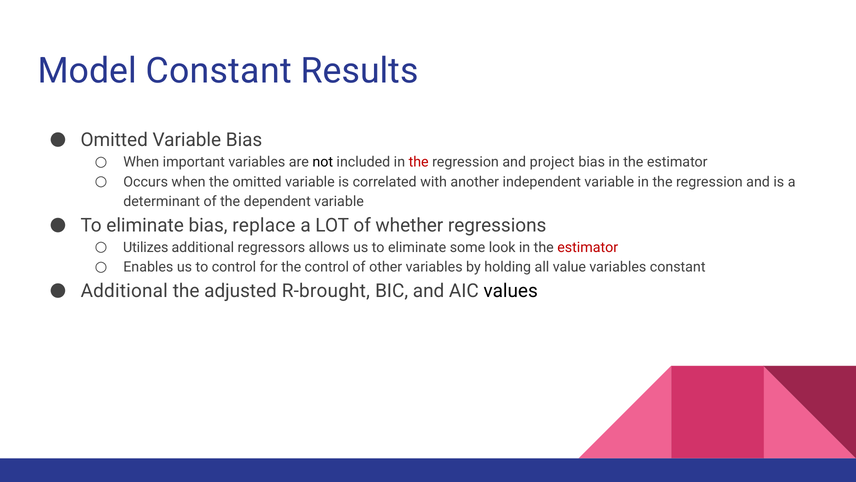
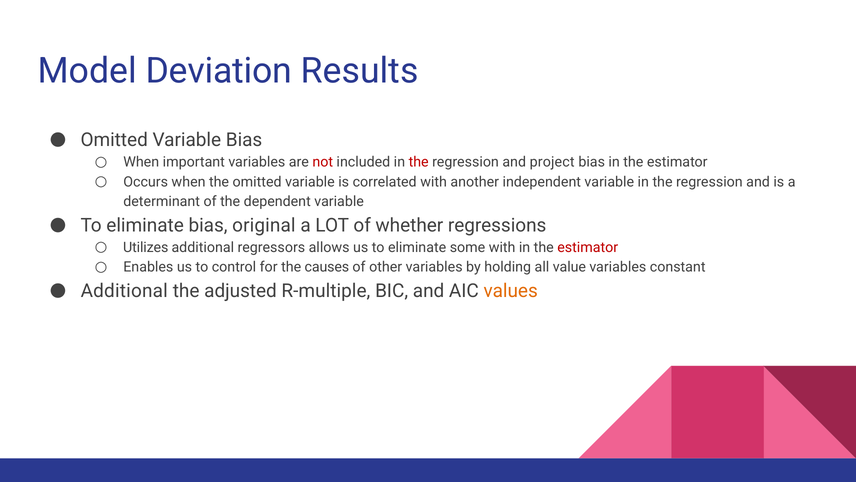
Model Constant: Constant -> Deviation (219, 71)
not colour: black -> red (323, 162)
replace: replace -> original (264, 225)
some look: look -> with (502, 247)
the control: control -> causes (327, 267)
R-brought: R-brought -> R-multiple (326, 291)
values colour: black -> orange (511, 291)
